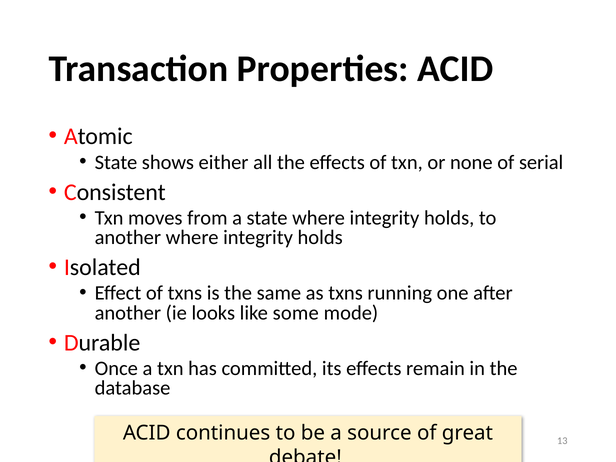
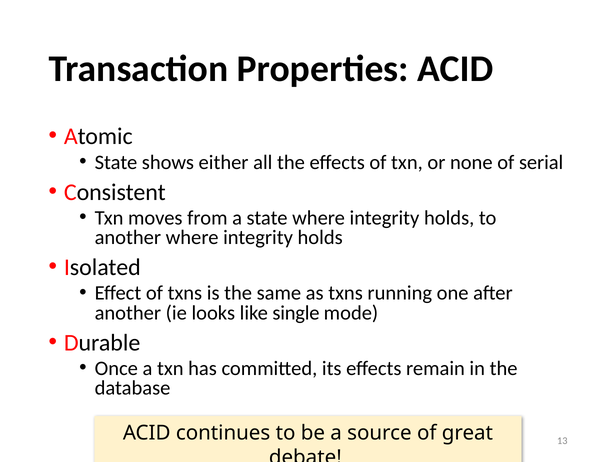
some: some -> single (296, 313)
